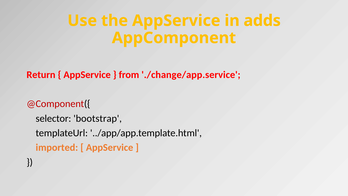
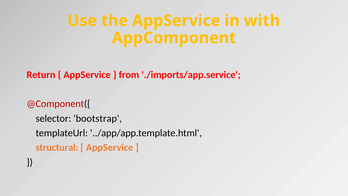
adds: adds -> with (262, 21)
./change/app.service: ./change/app.service -> ./imports/app.service (191, 75)
imported: imported -> structural (57, 147)
